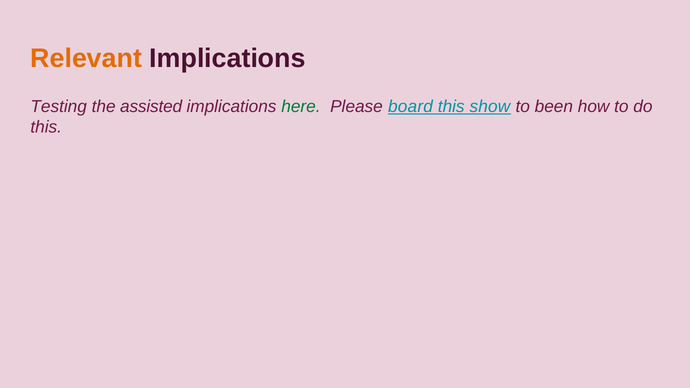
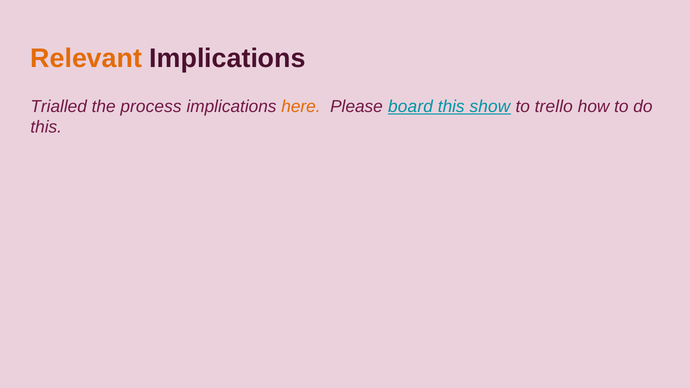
Testing: Testing -> Trialled (59, 106)
assisted: assisted -> process (151, 106)
here colour: green -> orange (301, 106)
been: been -> trello (554, 106)
